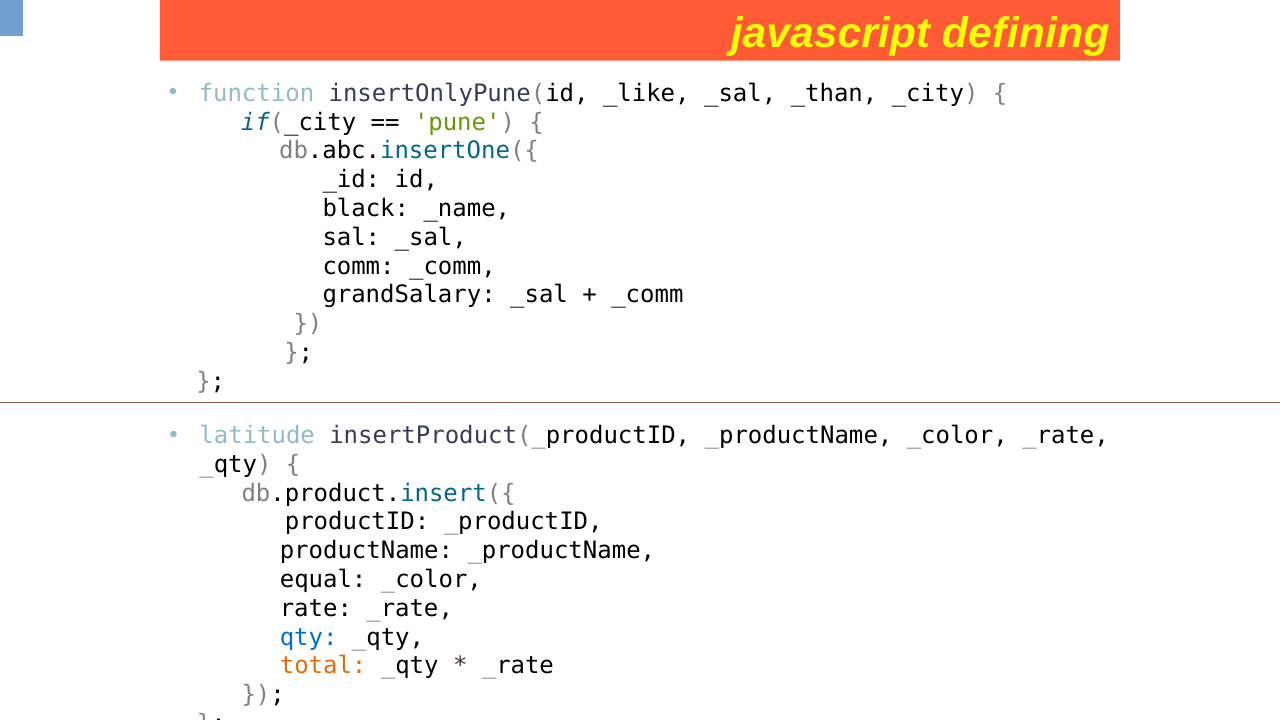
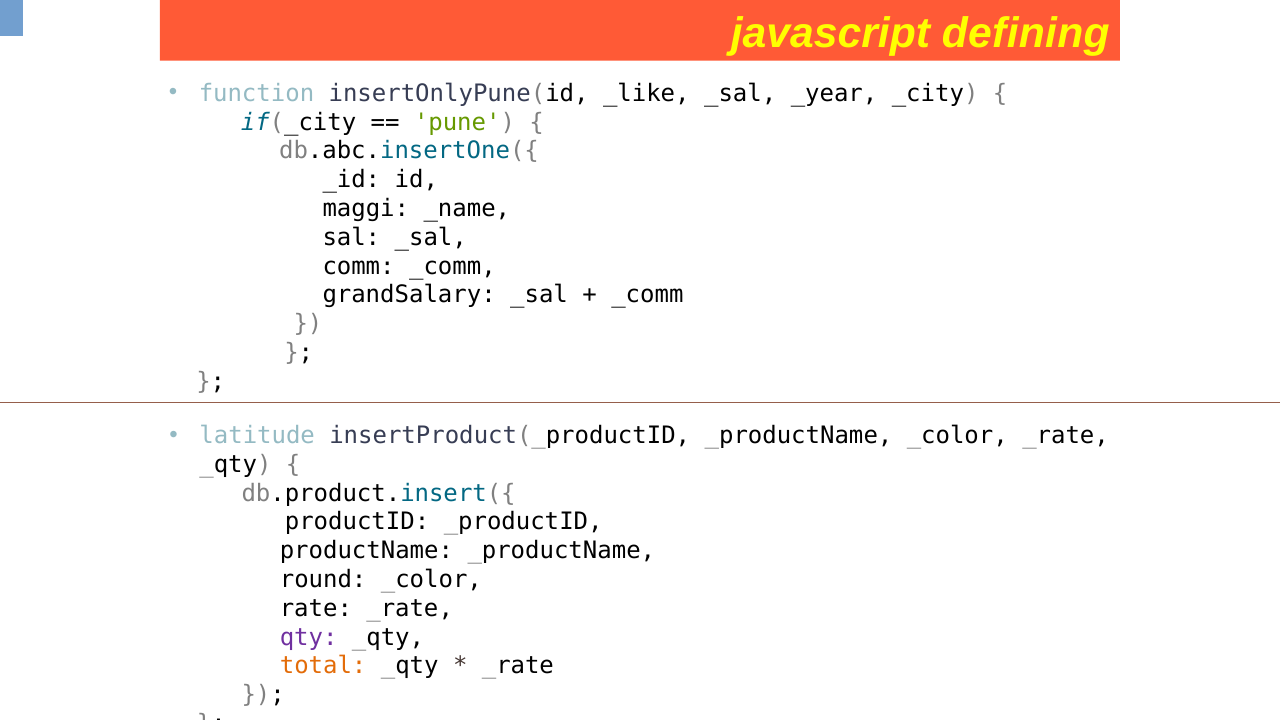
_than: _than -> _year (834, 93)
black: black -> maggi (366, 209)
equal: equal -> round (323, 580)
qty colour: blue -> purple (309, 637)
